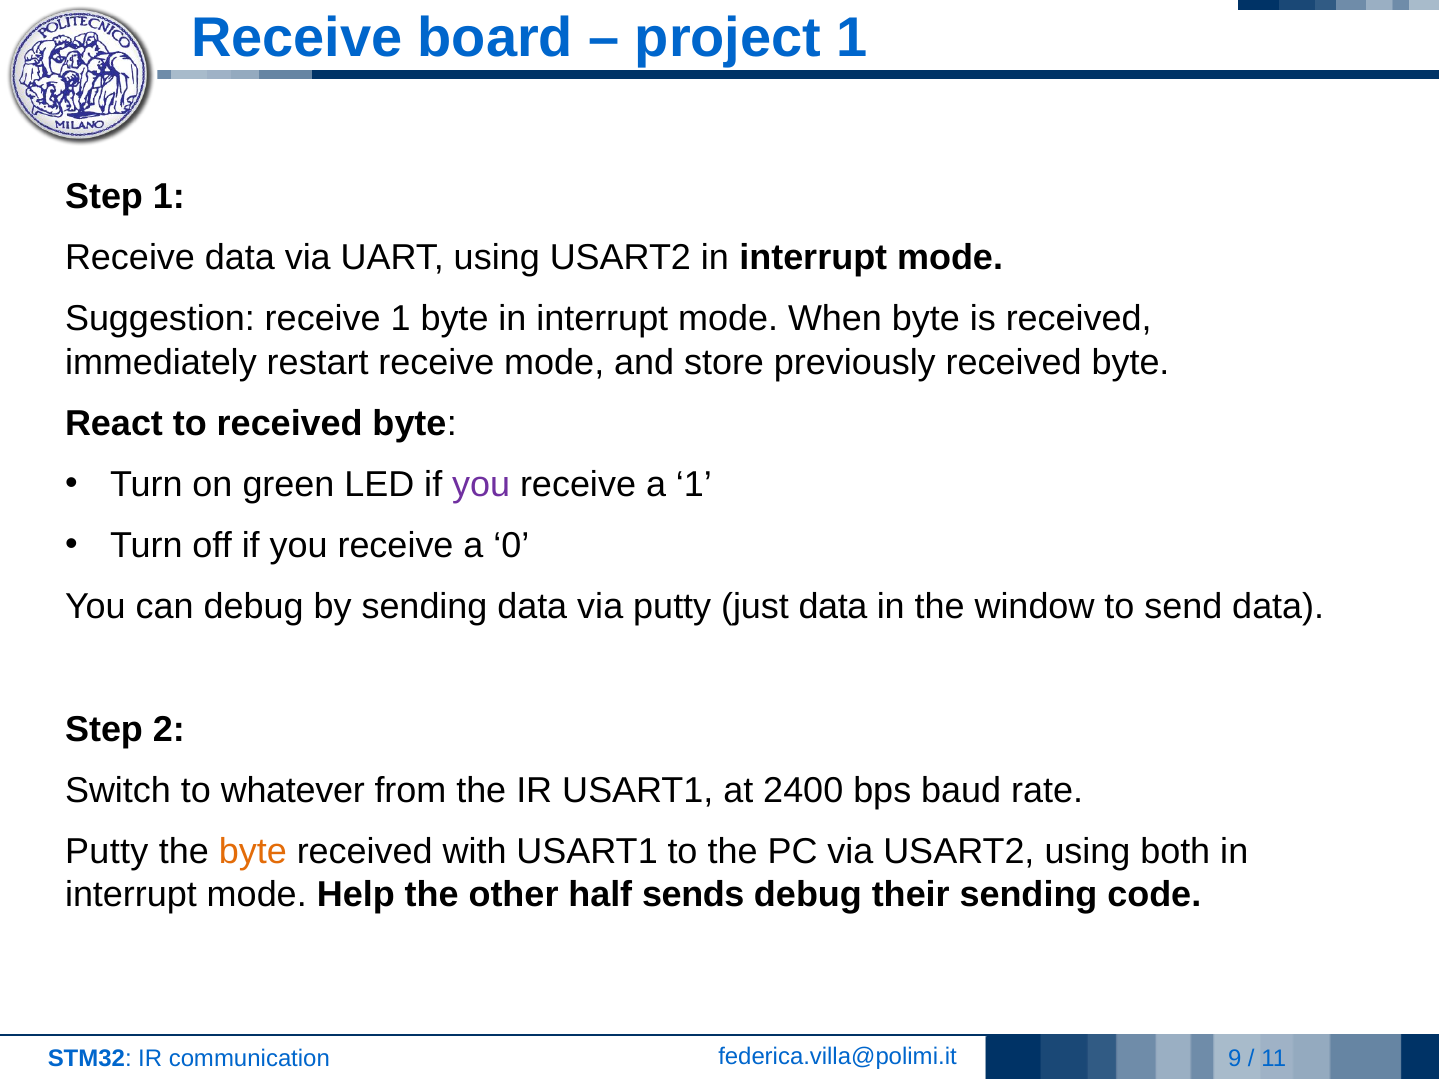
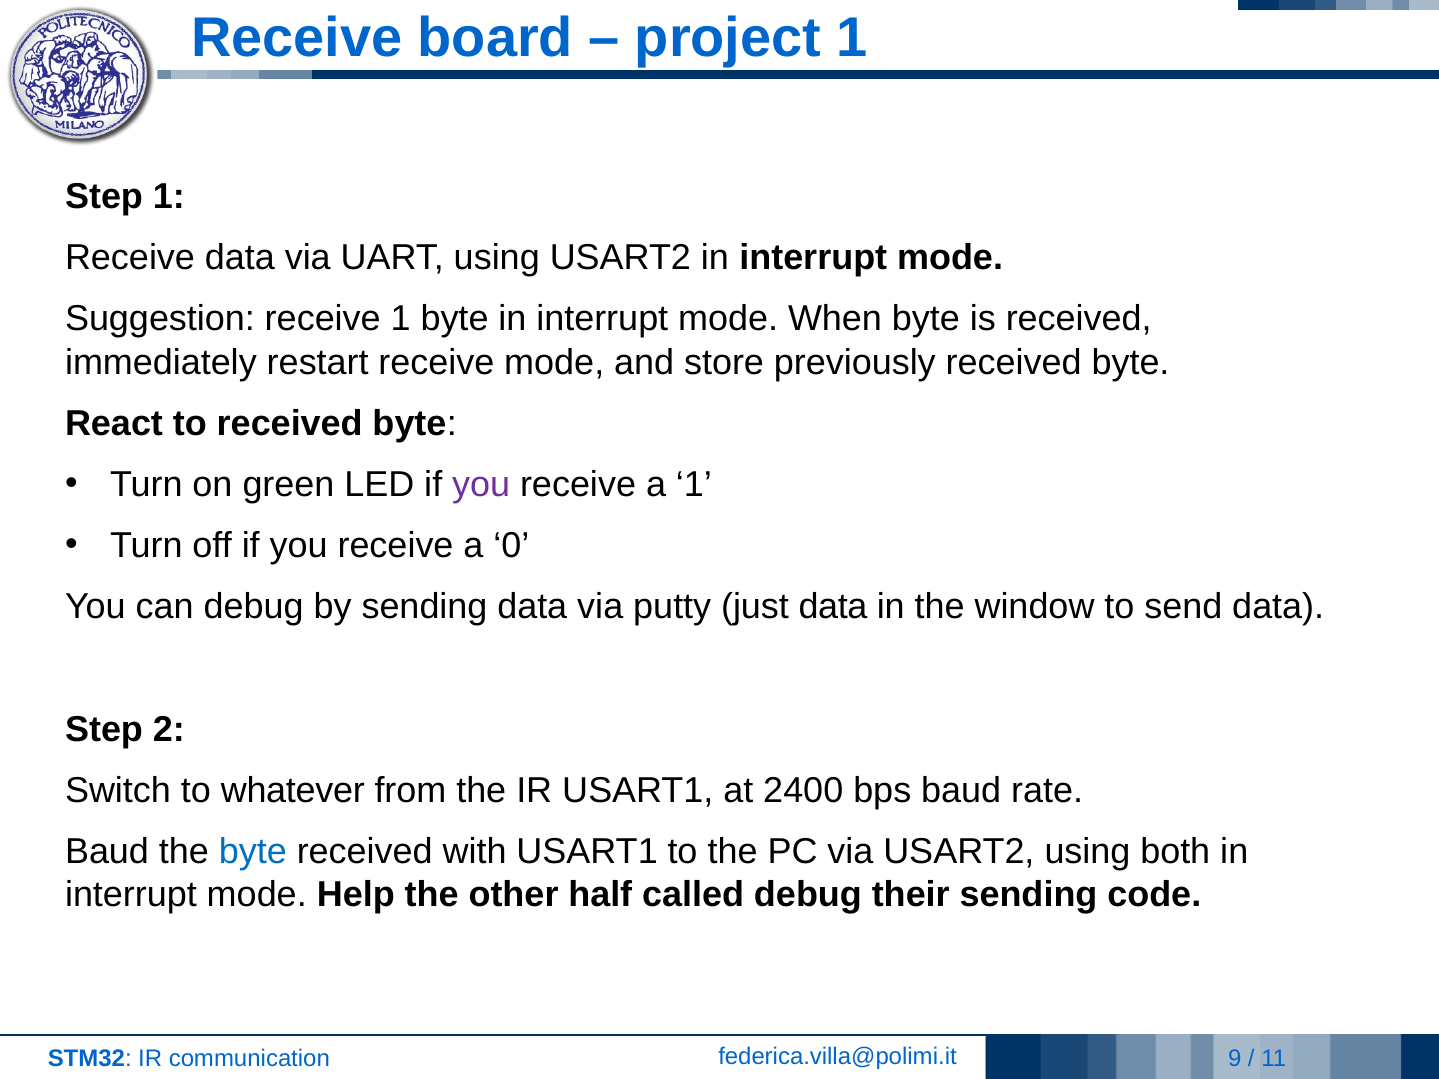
Putty: Putty -> Baud (107, 852)
byte colour: orange -> blue (253, 852)
sends: sends -> called (693, 895)
